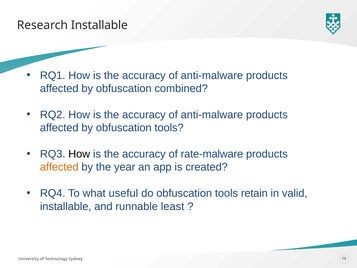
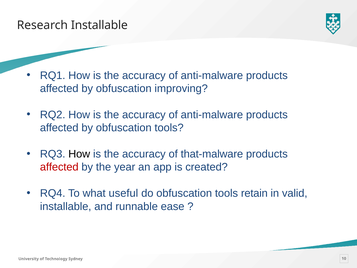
combined: combined -> improving (181, 88)
rate-malware: rate-malware -> that-malware (212, 154)
affected colour: orange -> red (59, 167)
least: least -> ease (173, 206)
